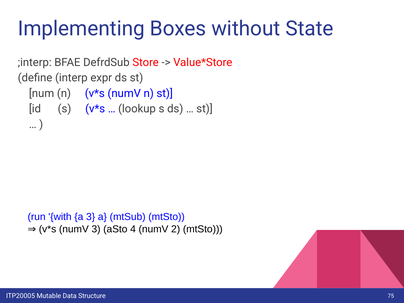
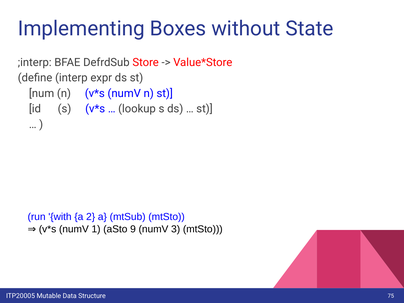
a 3: 3 -> 2 (91, 217)
numV 3: 3 -> 1 (96, 229)
4: 4 -> 9 (133, 229)
2: 2 -> 3 (176, 229)
